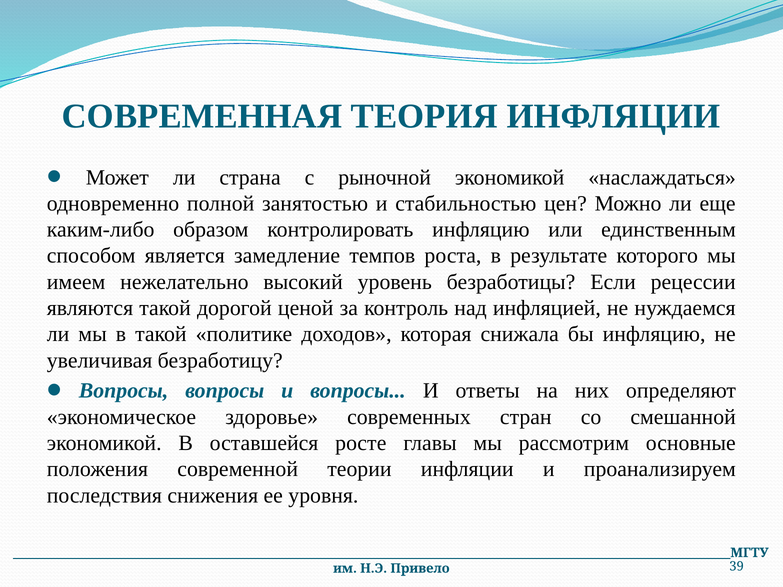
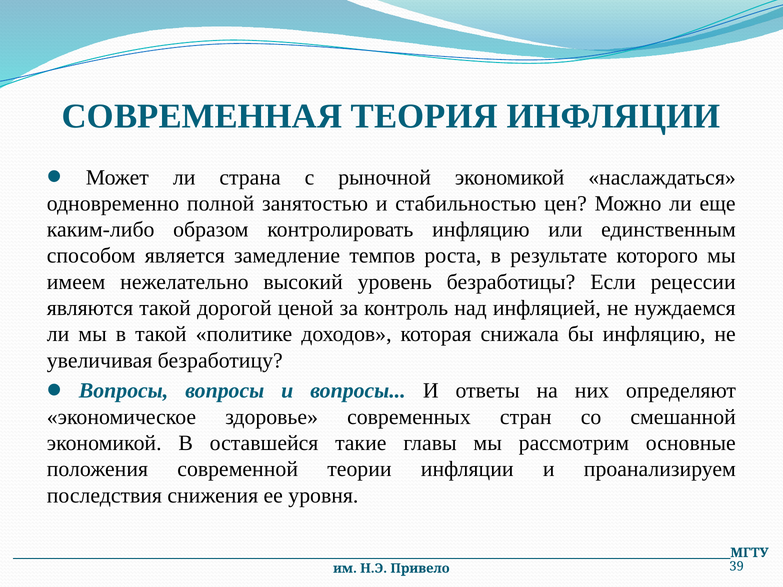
росте: росте -> такие (361, 443)
